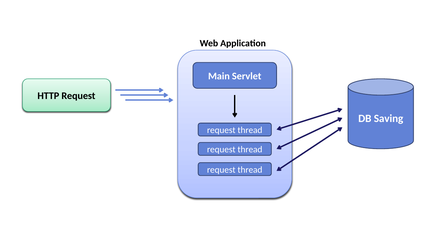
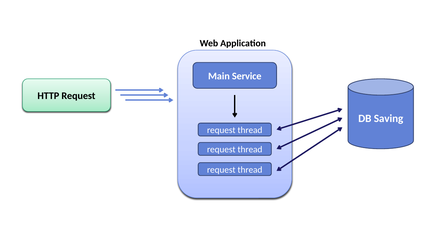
Servlet: Servlet -> Service (247, 76)
